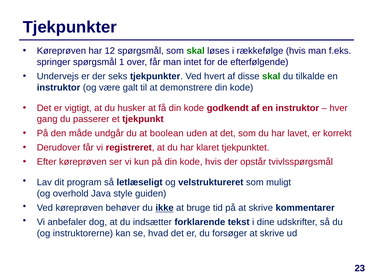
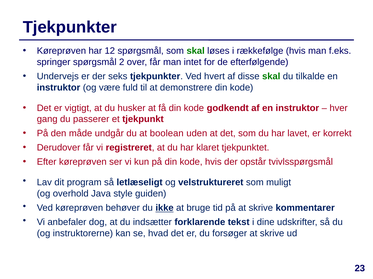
1: 1 -> 2 (122, 62)
galt: galt -> fuld (130, 88)
